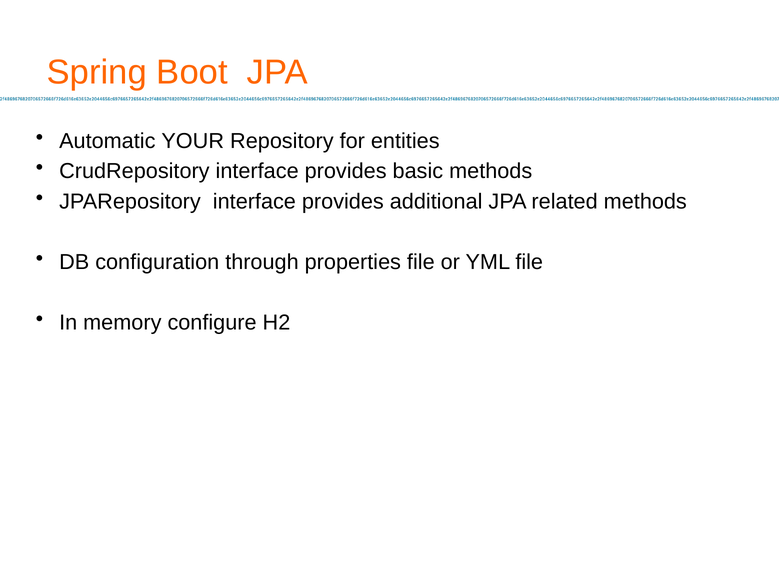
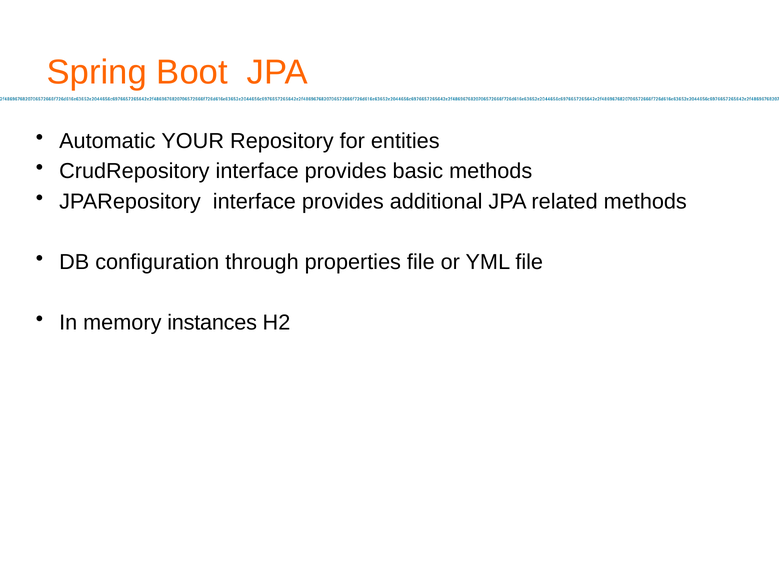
configure: configure -> instances (212, 323)
